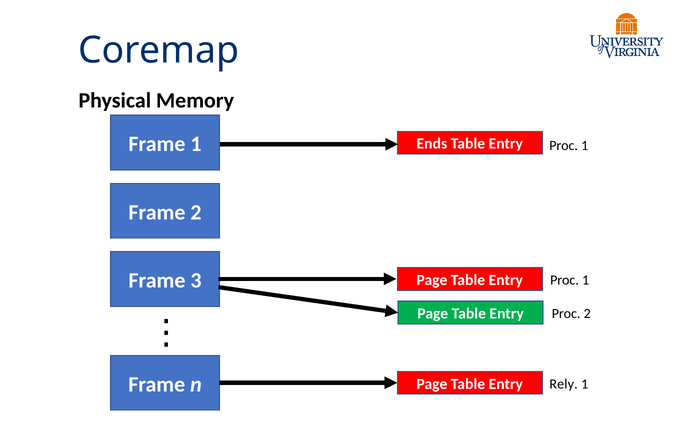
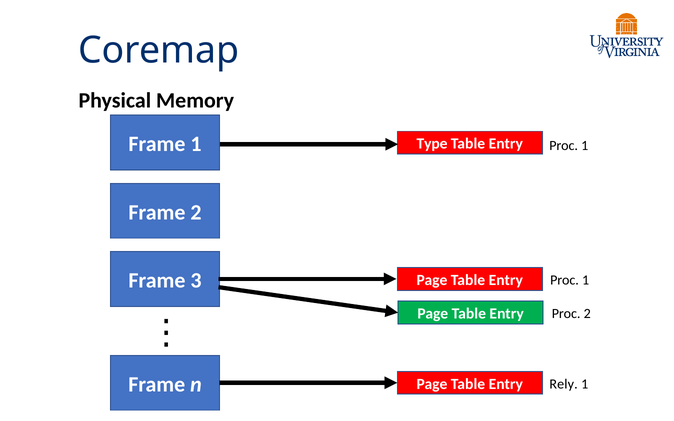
Ends: Ends -> Type (432, 144)
